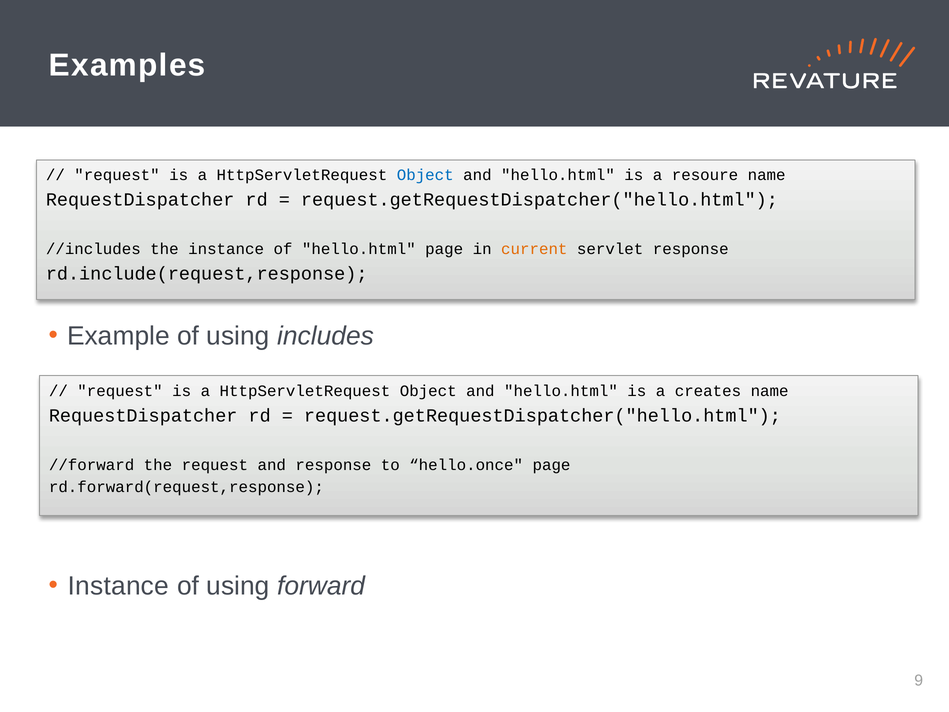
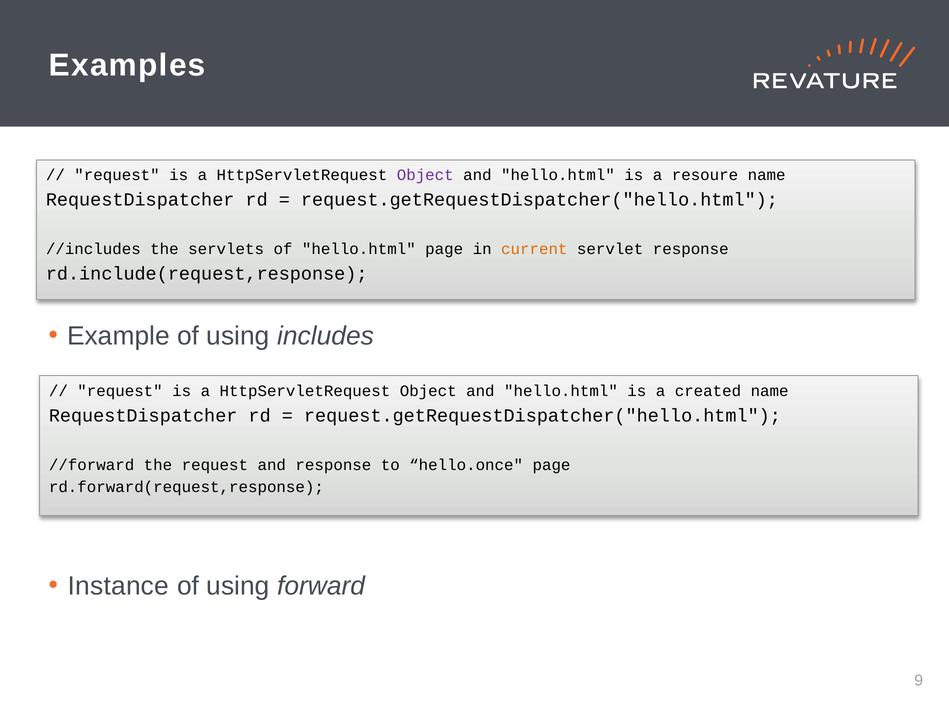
Object colour: blue -> purple (425, 175)
the instance: instance -> servlets (226, 249)
creates: creates -> created (708, 391)
